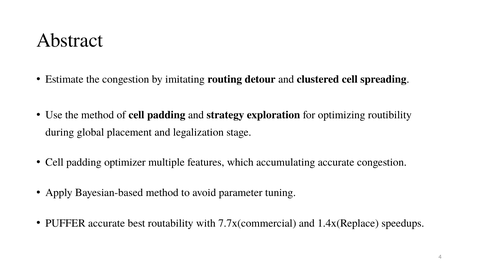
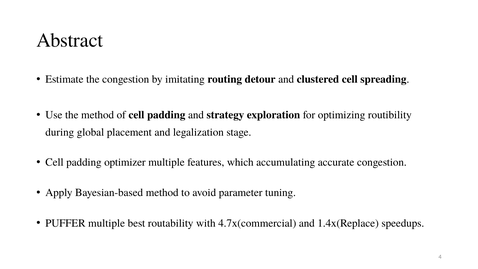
PUFFER accurate: accurate -> multiple (107, 223)
7.7x(commercial: 7.7x(commercial -> 4.7x(commercial (257, 223)
